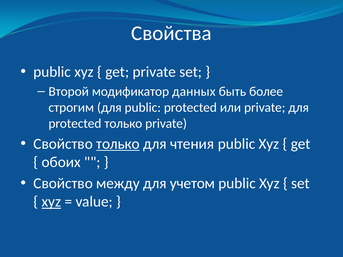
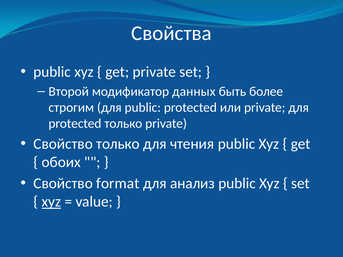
только underline: present -> none (118, 144)
между: между -> format (118, 184)
учетом: учетом -> анализ (192, 184)
